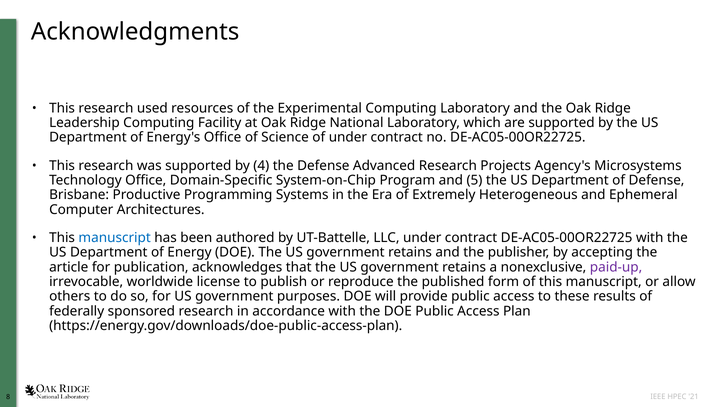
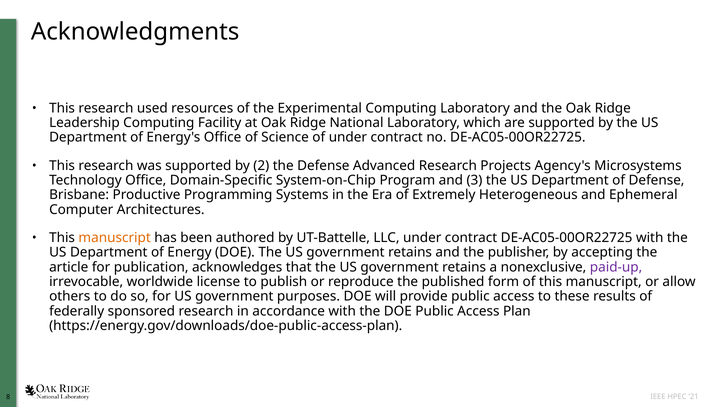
4: 4 -> 2 (261, 166)
5: 5 -> 3 (474, 180)
manuscript colour: blue -> orange (115, 238)
